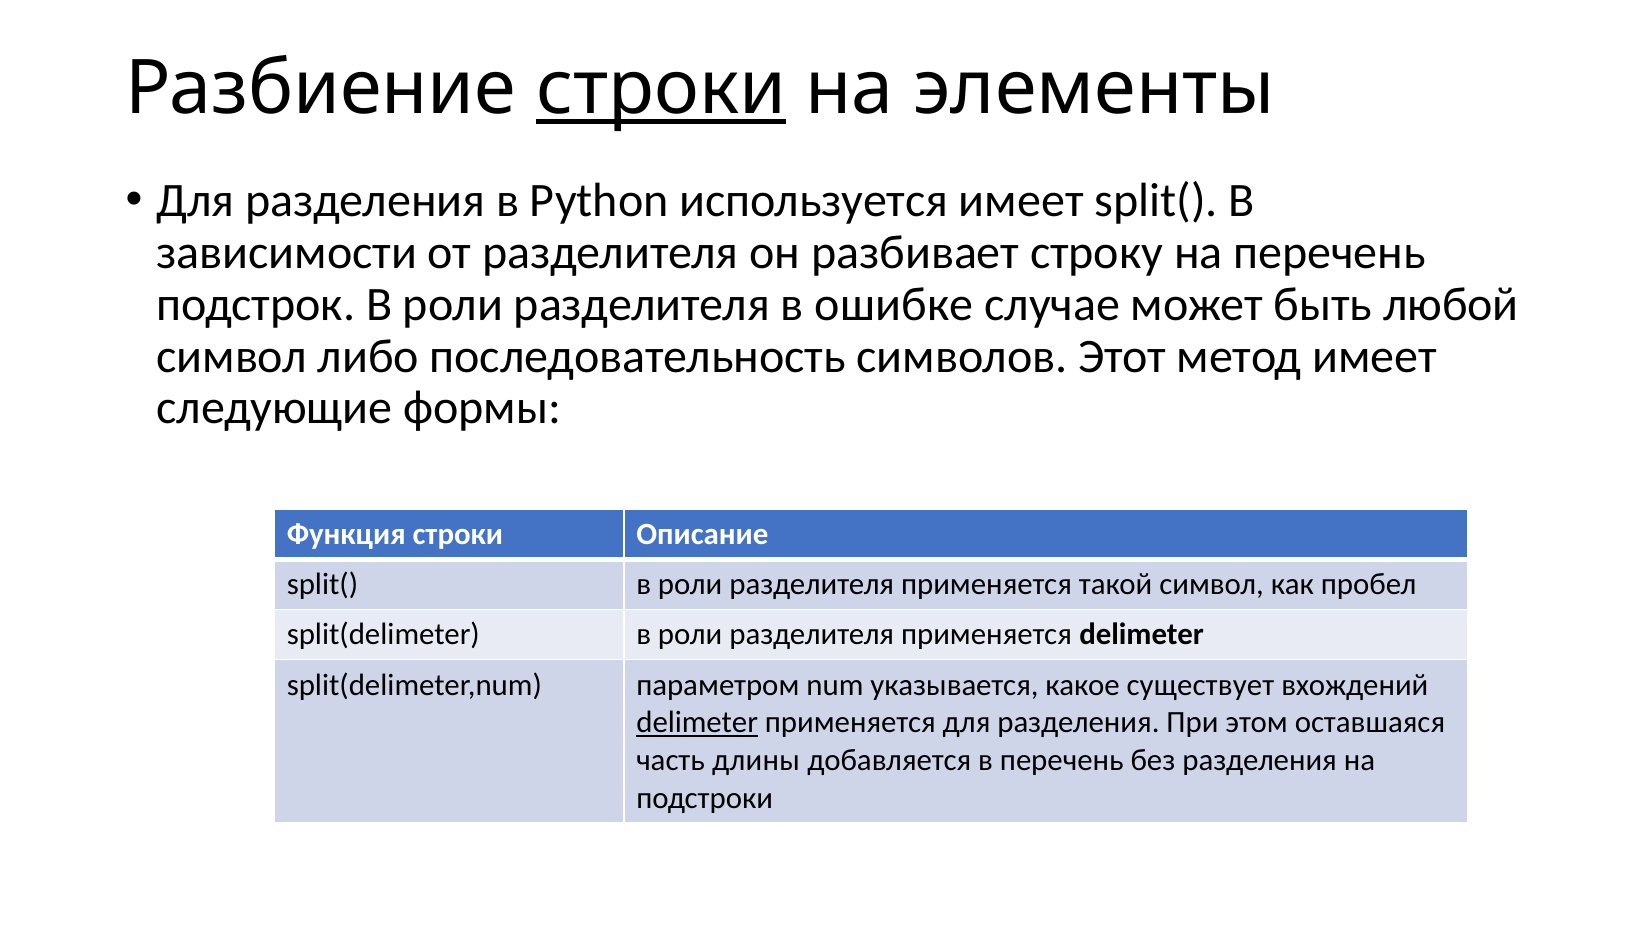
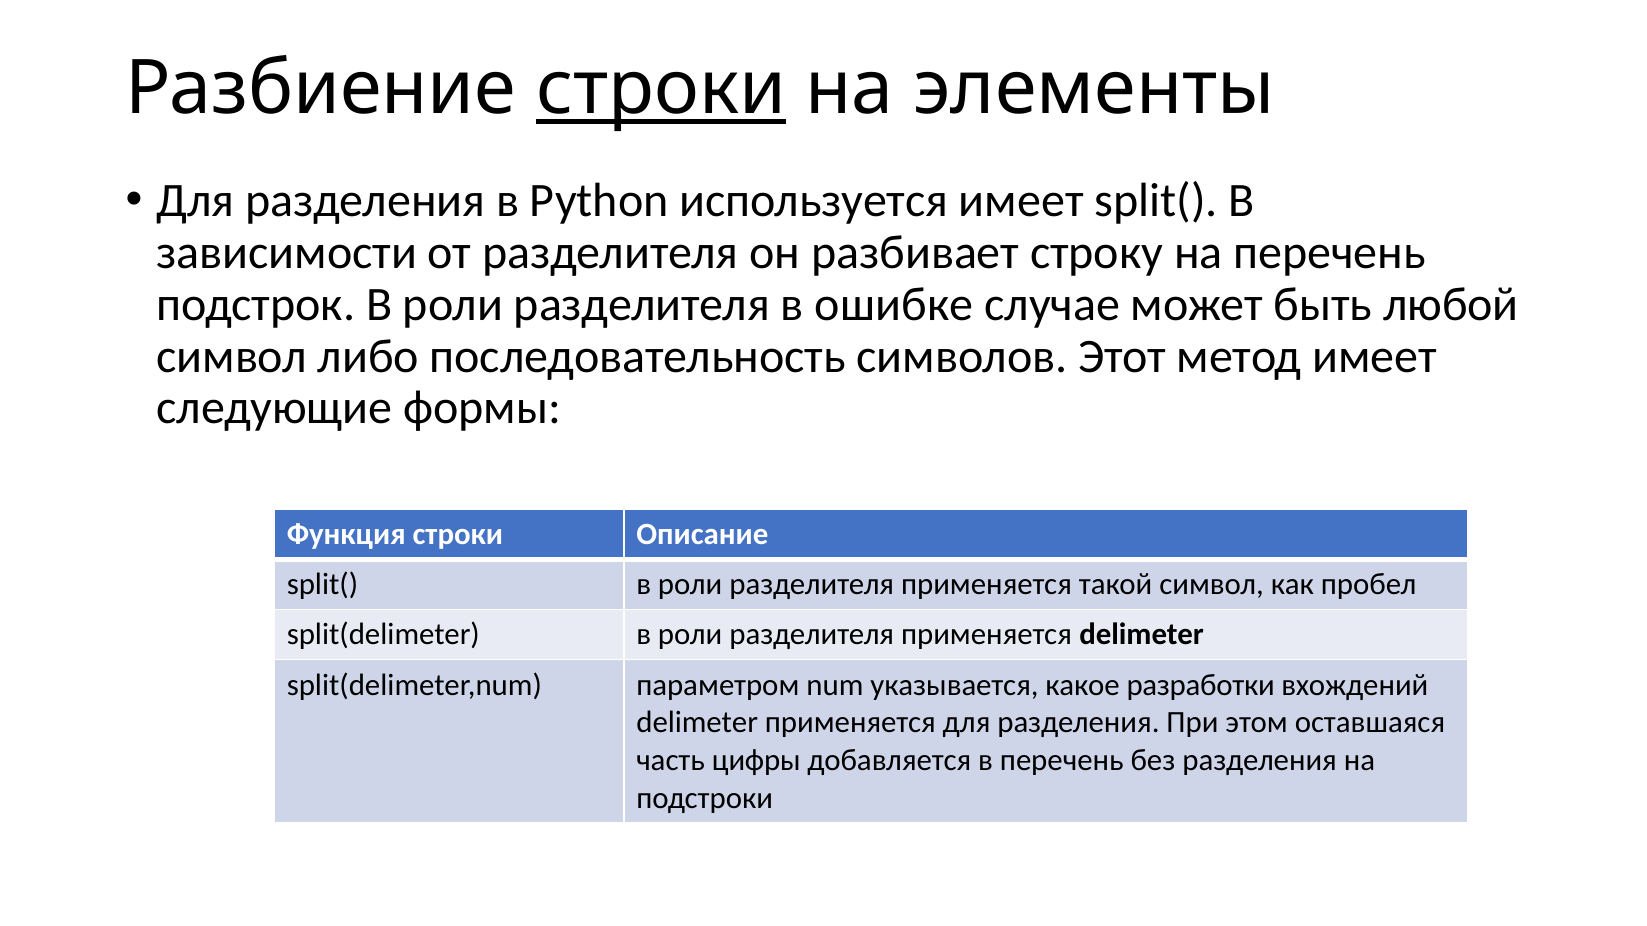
существует: существует -> разработки (1201, 685)
delimeter underline: present -> none (697, 723)
длины: длины -> цифры (756, 761)
